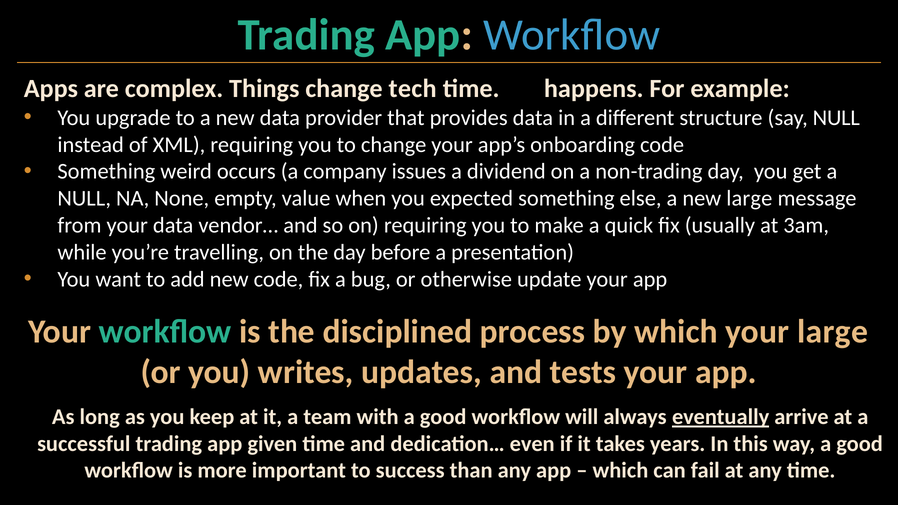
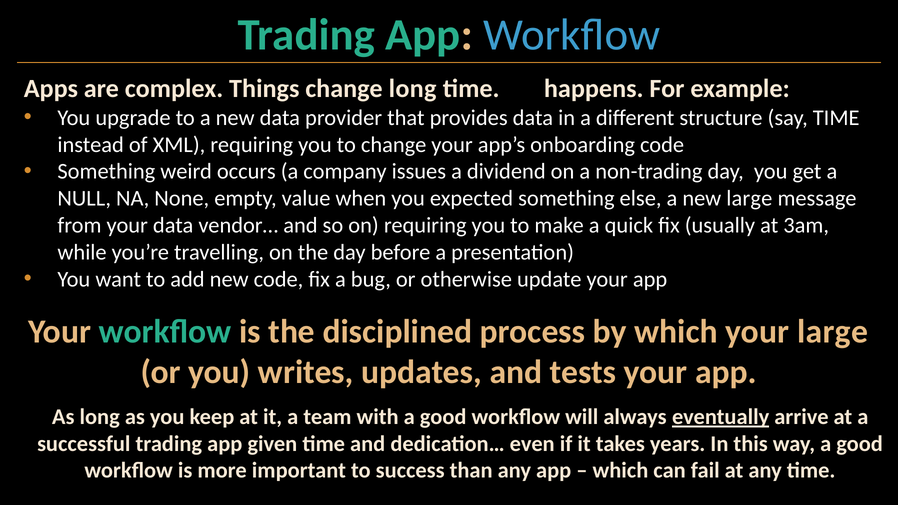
change tech: tech -> long (413, 89)
say NULL: NULL -> TIME (836, 118)
